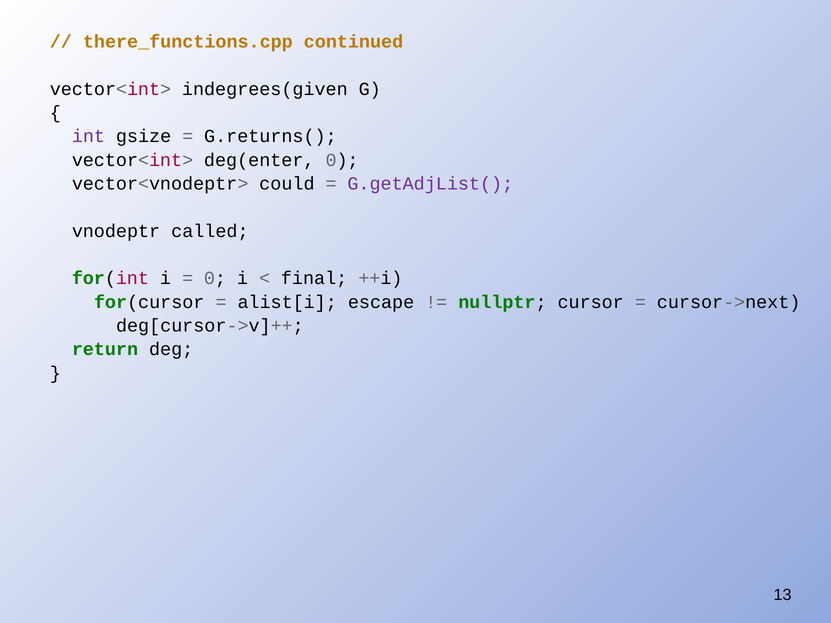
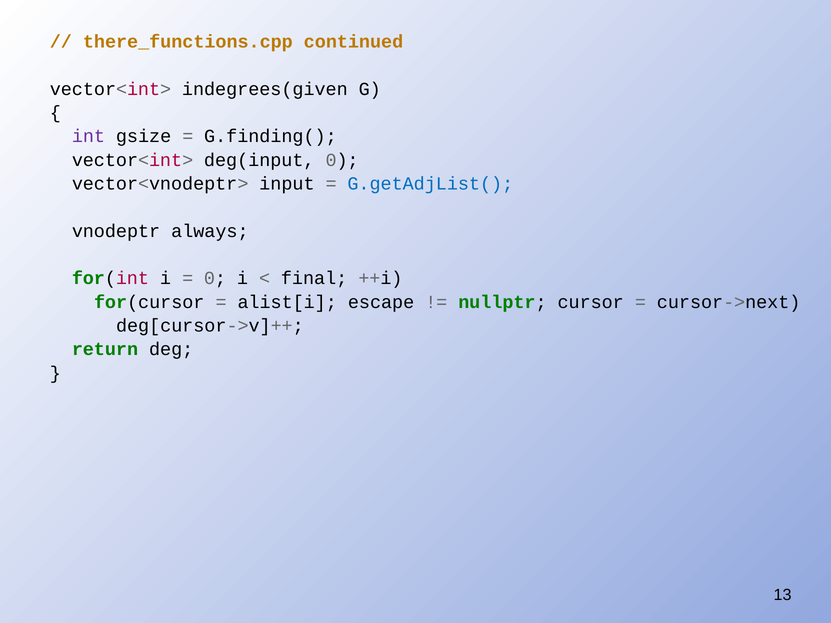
G.returns(: G.returns( -> G.finding( (270, 136)
deg(enter: deg(enter -> deg(input (259, 160)
could: could -> input (287, 184)
G.getAdjList( colour: purple -> blue (430, 184)
called: called -> always (210, 231)
